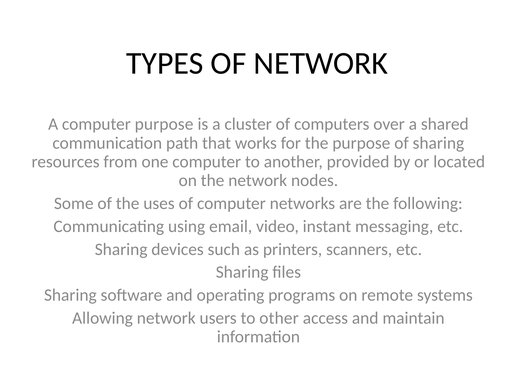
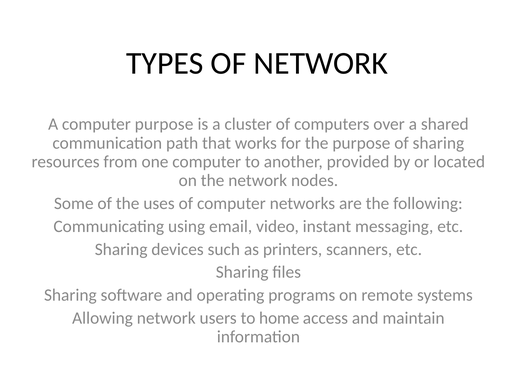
other: other -> home (279, 318)
